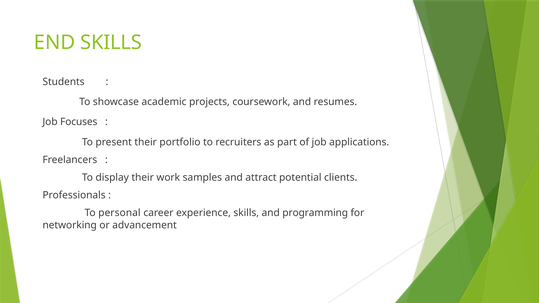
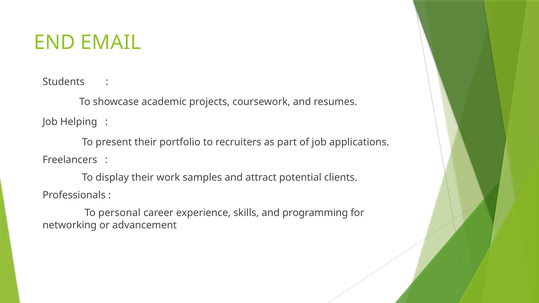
END SKILLS: SKILLS -> EMAIL (111, 43)
Focuses: Focuses -> Helping (79, 122)
